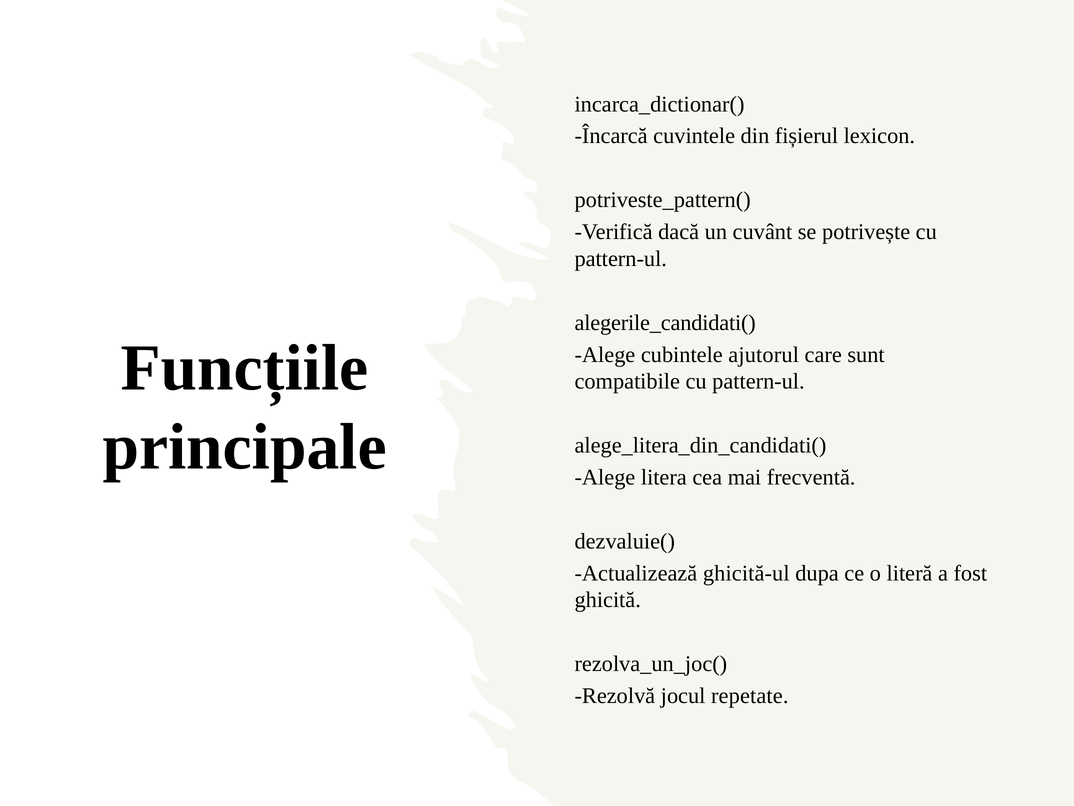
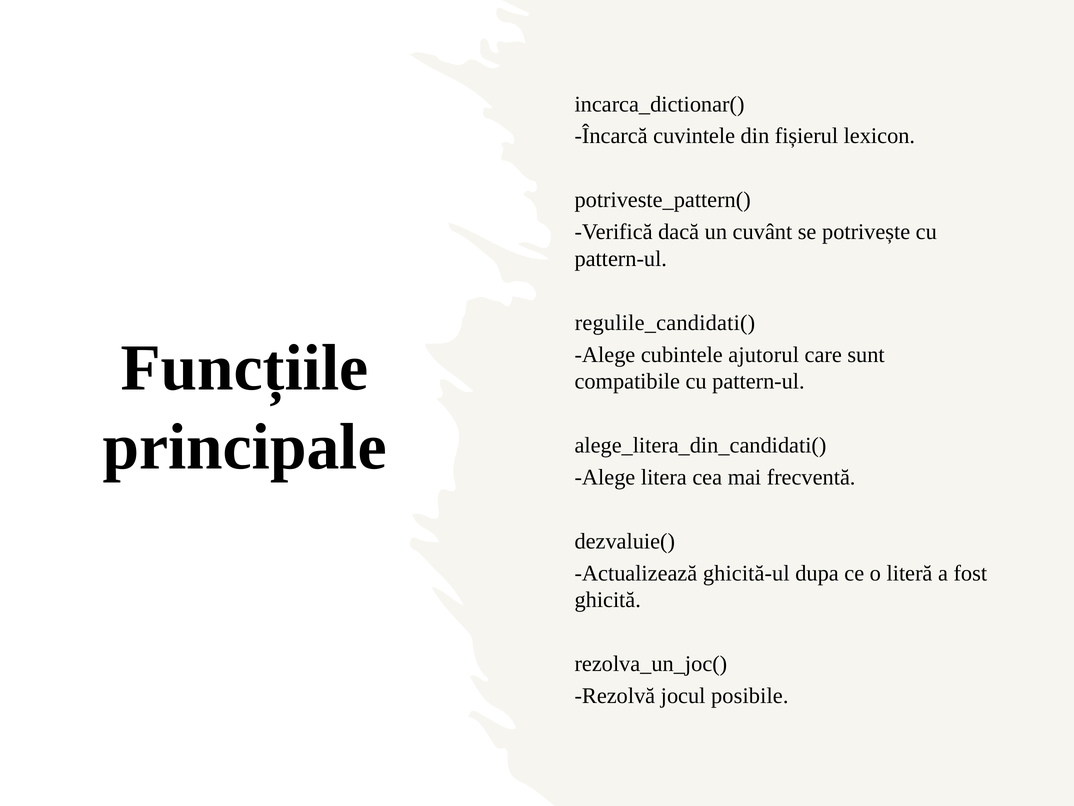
alegerile_candidati(: alegerile_candidati( -> regulile_candidati( (665, 322)
repetate: repetate -> posibile (750, 695)
